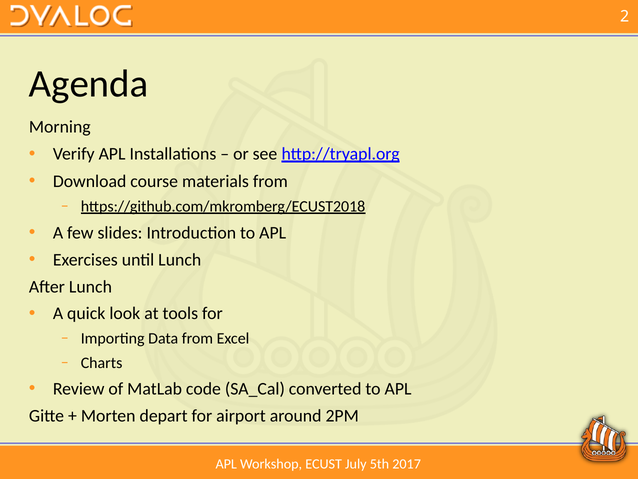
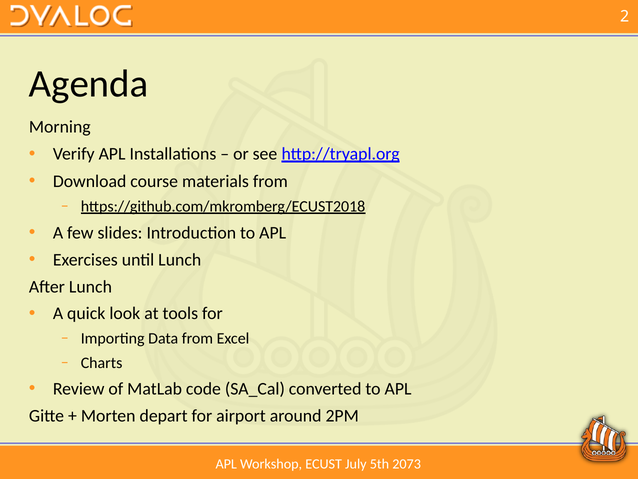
2017: 2017 -> 2073 (407, 464)
